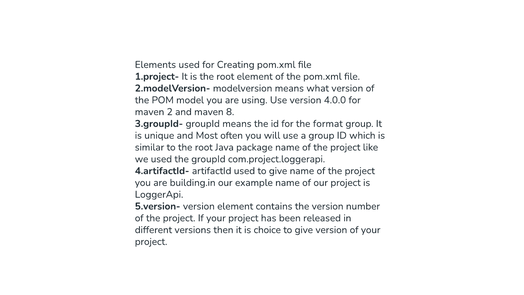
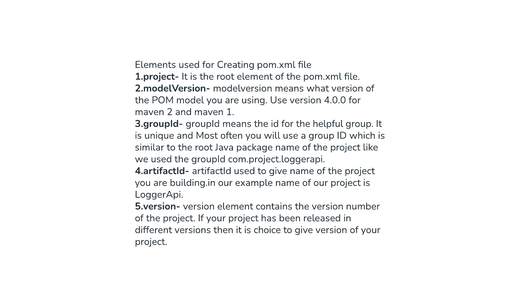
8: 8 -> 1 (230, 112)
format: format -> helpful (328, 124)
